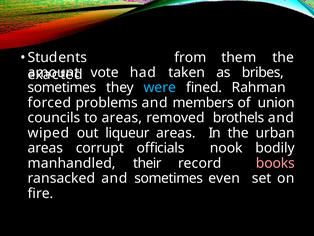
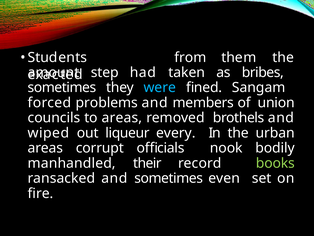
vote: vote -> step (105, 72)
Rahman: Rahman -> Sangam (259, 87)
liqueur areas: areas -> every (176, 133)
books colour: pink -> light green (275, 163)
